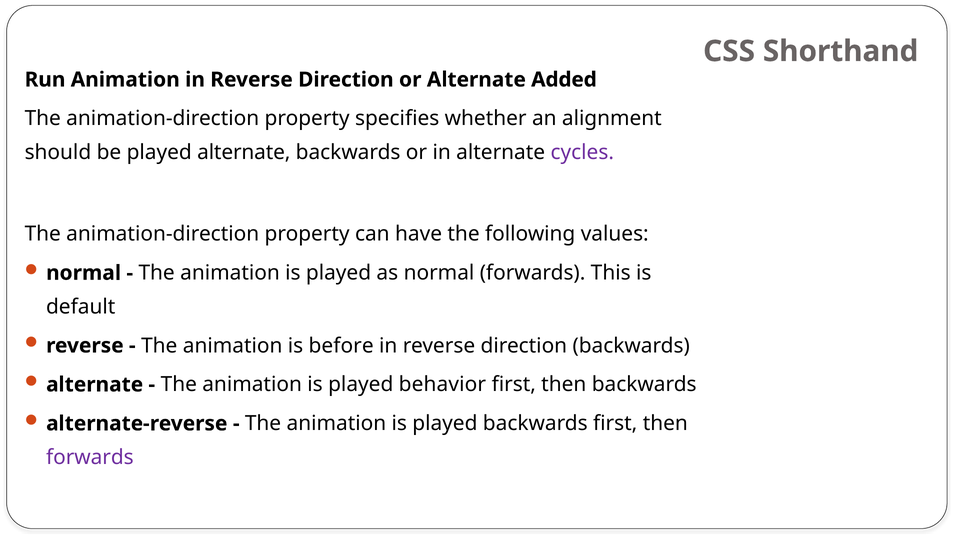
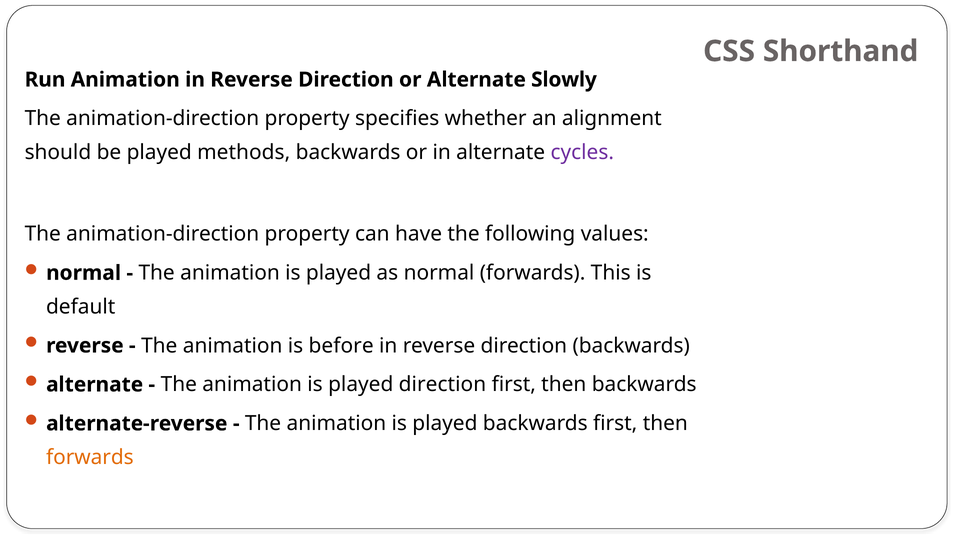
Added: Added -> Slowly (564, 80)
played alternate: alternate -> methods (244, 153)
played behavior: behavior -> direction (442, 385)
forwards colour: purple -> orange (90, 458)
